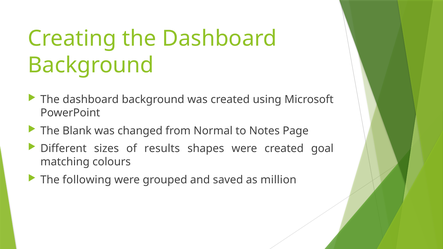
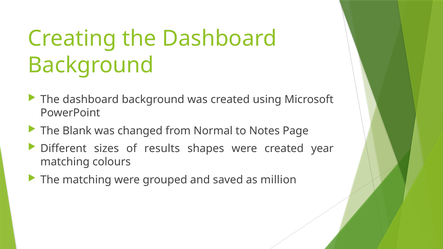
goal: goal -> year (322, 149)
The following: following -> matching (87, 180)
